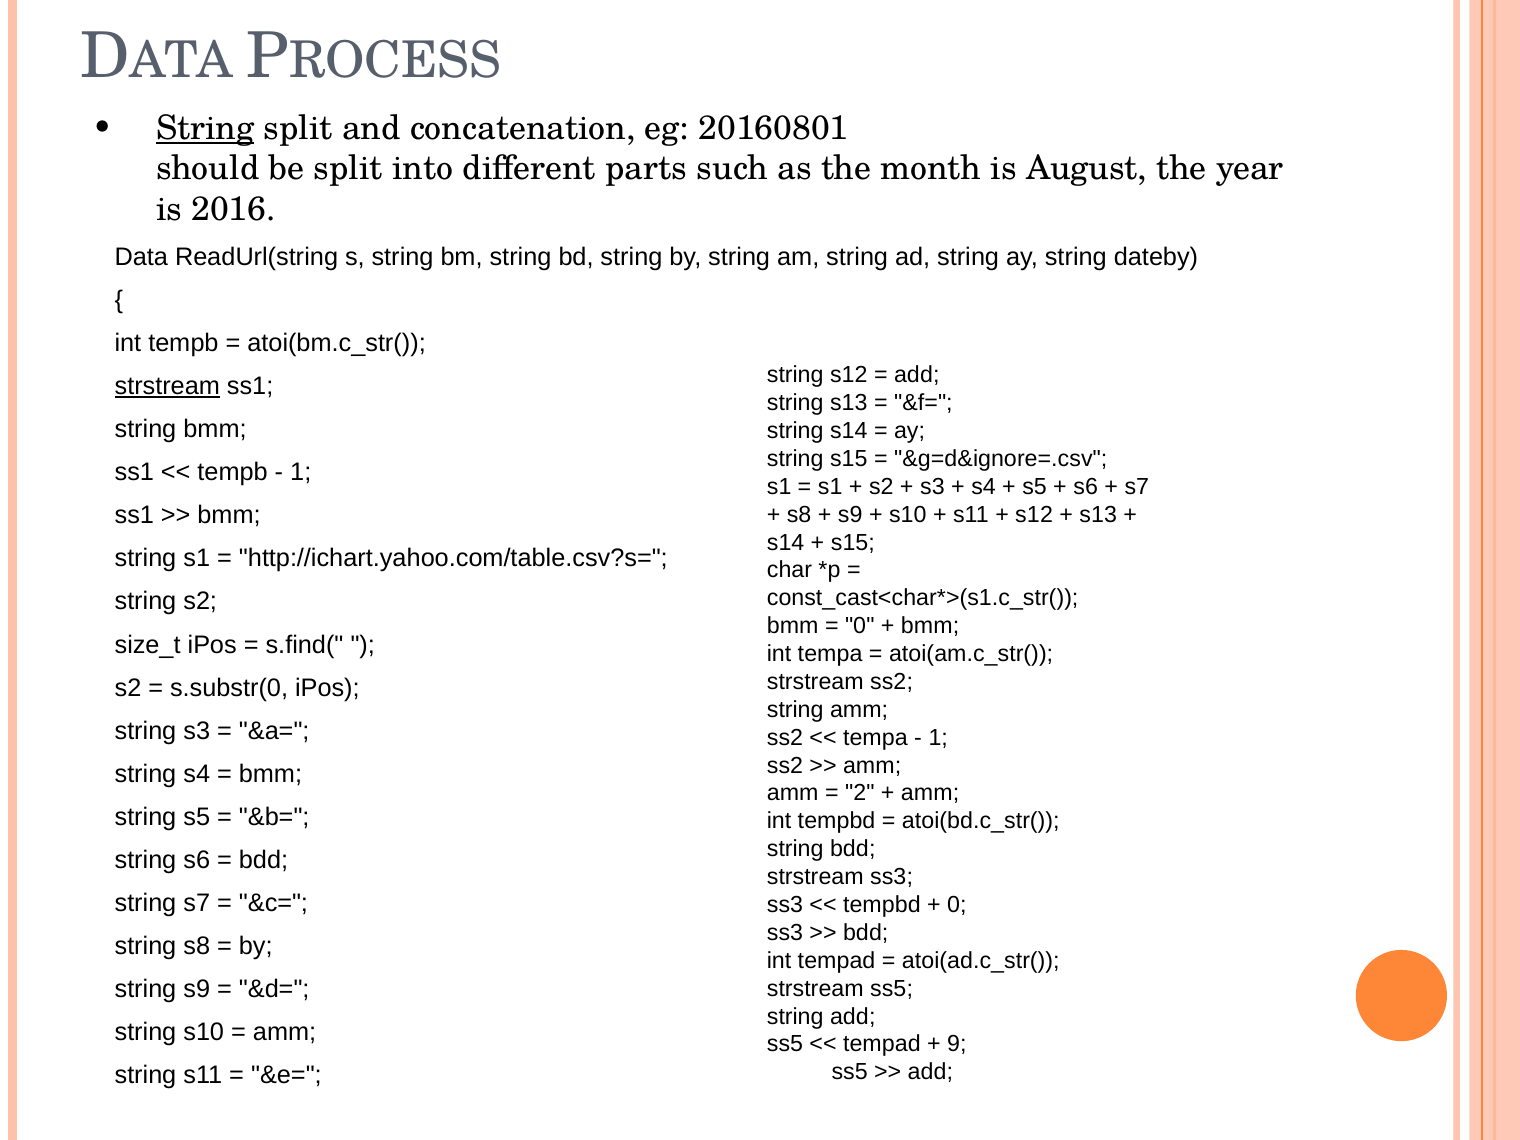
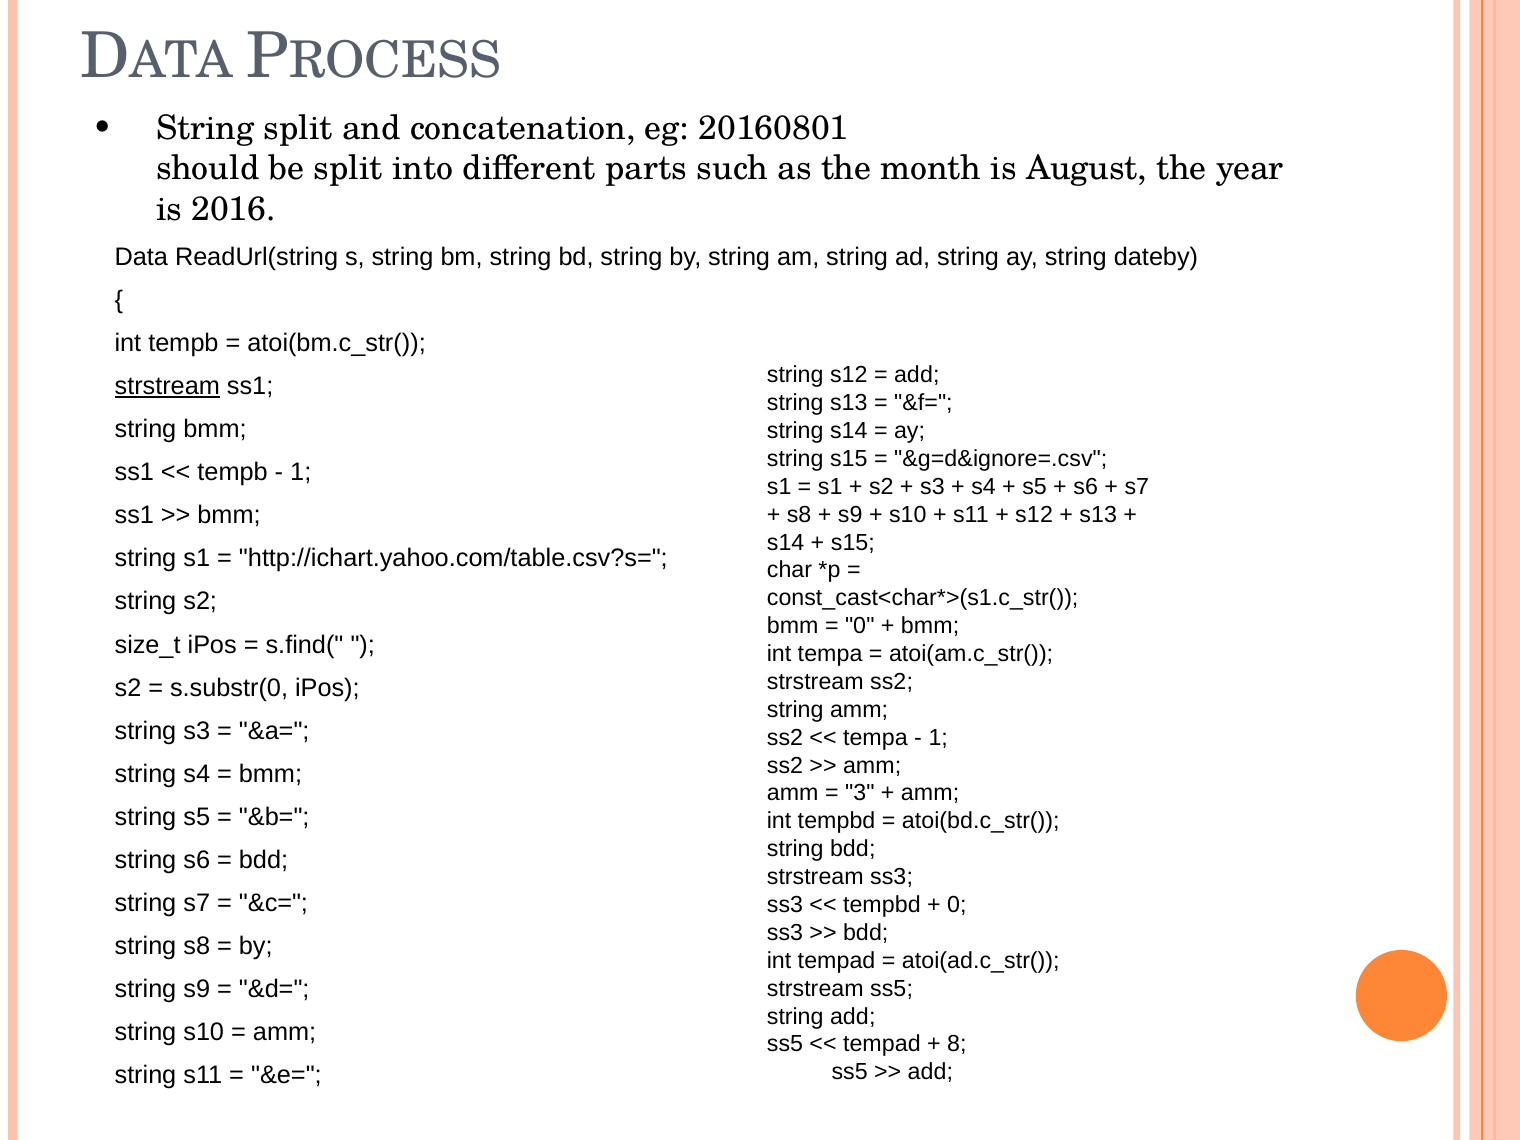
String underline: present -> none (205, 128)
2: 2 -> 3 (860, 793)
9: 9 -> 8 (957, 1044)
